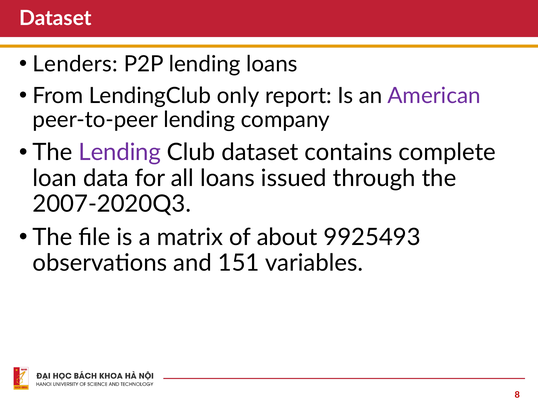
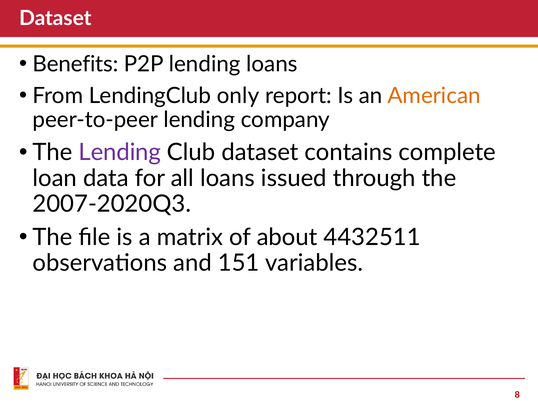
Lenders: Lenders -> Benefits (75, 64)
American colour: purple -> orange (434, 96)
9925493: 9925493 -> 4432511 (372, 238)
